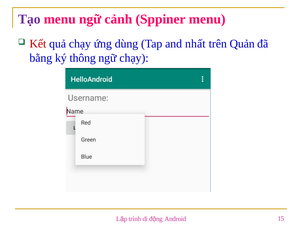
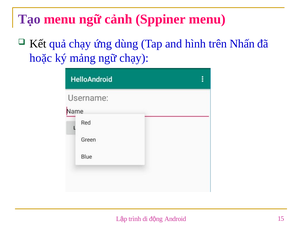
Kết colour: red -> black (38, 44)
nhất: nhất -> hình (195, 44)
Quản: Quản -> Nhấn (242, 44)
bằng: bằng -> hoặc (41, 58)
thông: thông -> mảng (83, 58)
